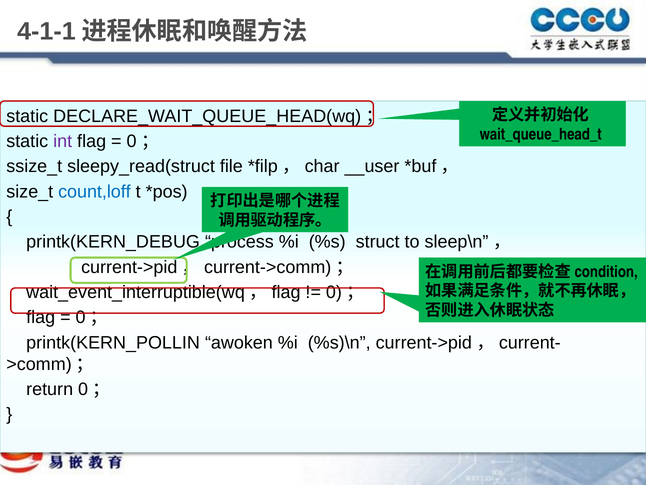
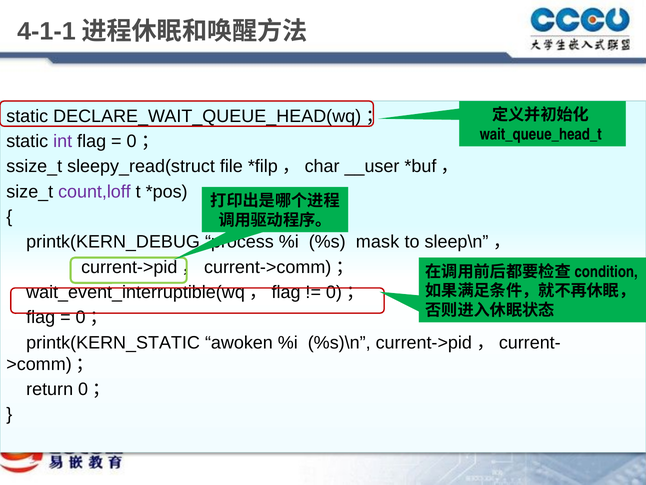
count,loff colour: blue -> purple (94, 192)
struct: struct -> mask (378, 242)
printk(KERN_POLLIN: printk(KERN_POLLIN -> printk(KERN_STATIC (113, 342)
